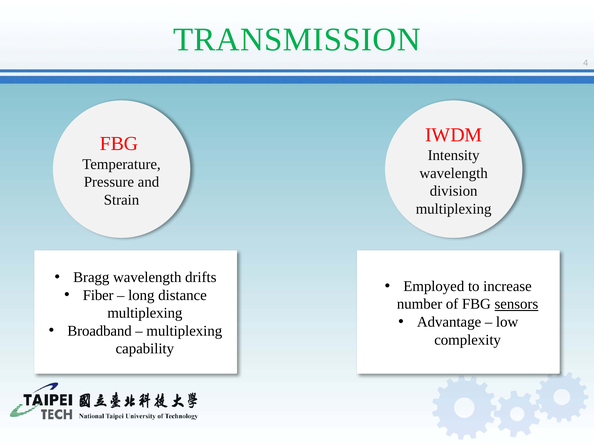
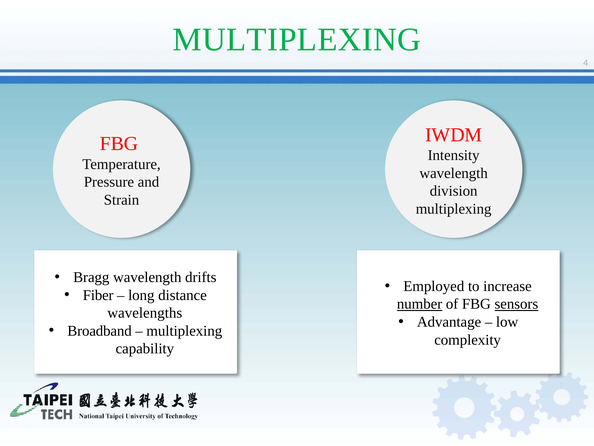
TRANSMISSION: TRANSMISSION -> MULTIPLEXING (297, 39)
number underline: none -> present (420, 304)
multiplexing: multiplexing -> wavelengths (145, 313)
